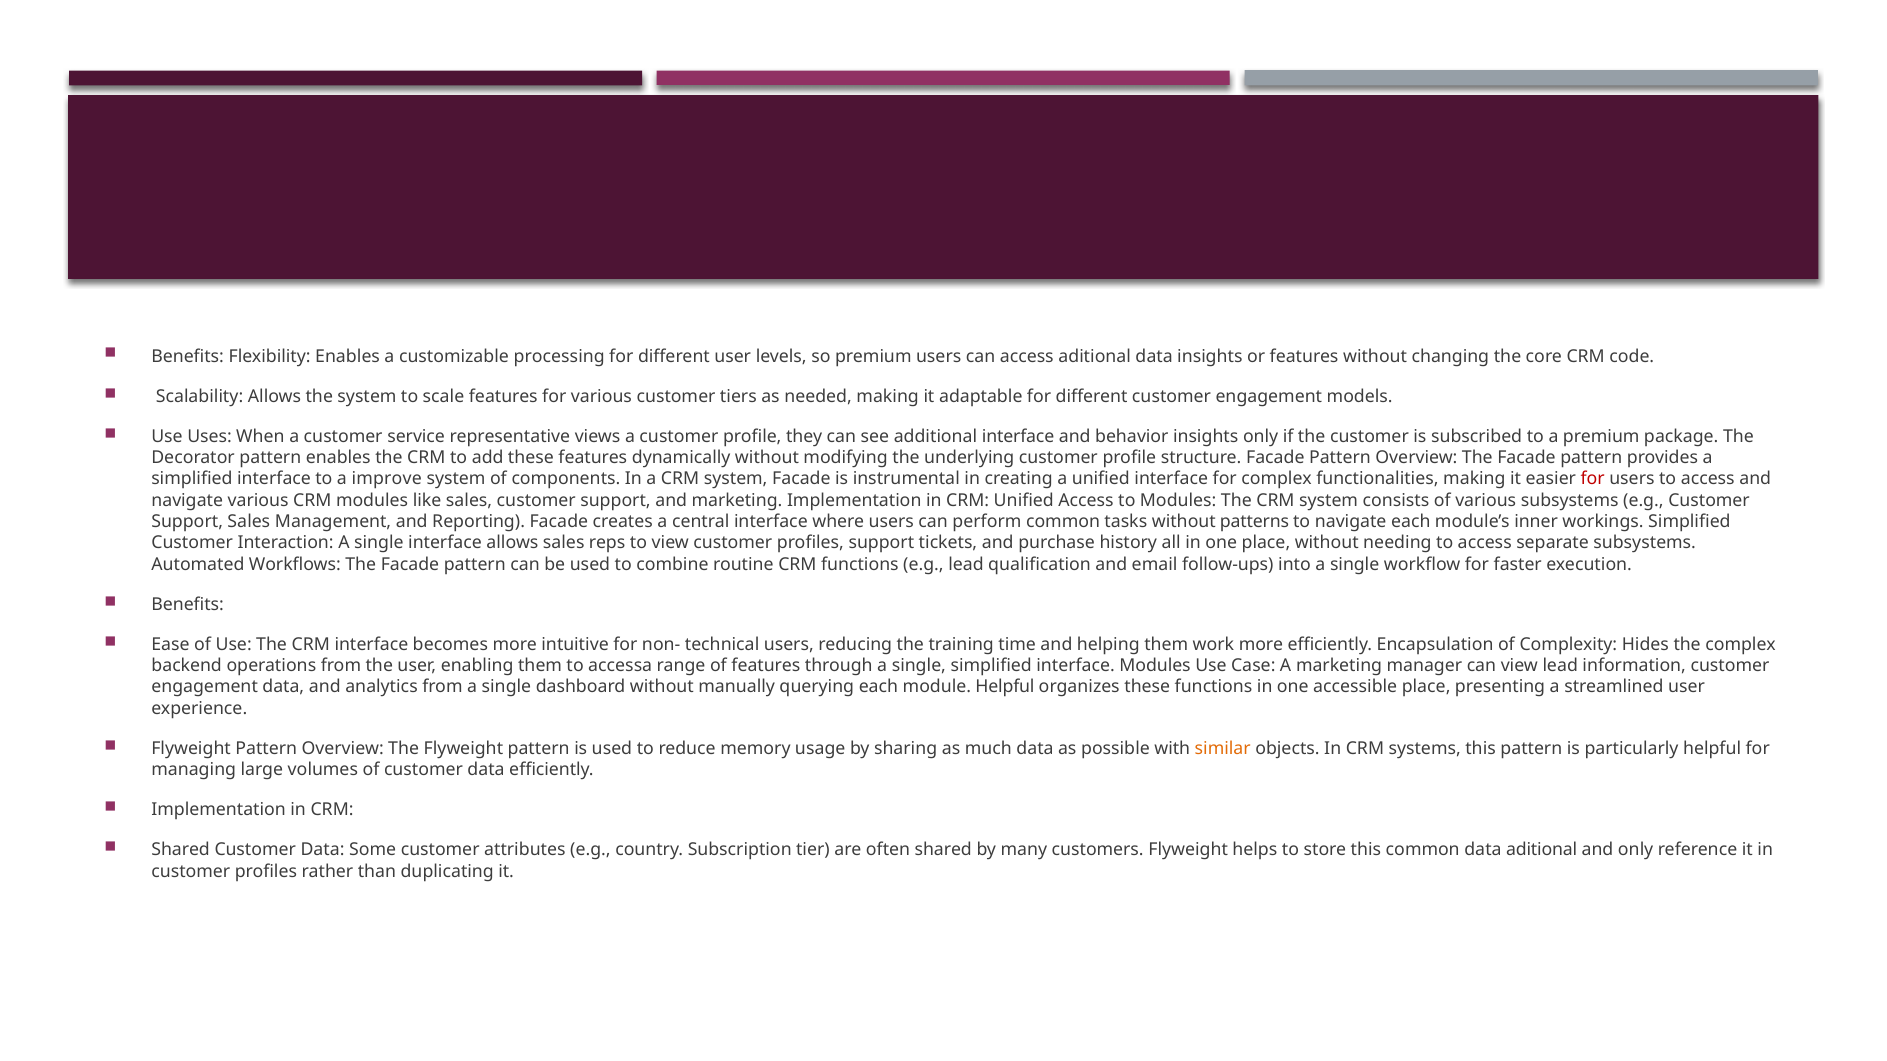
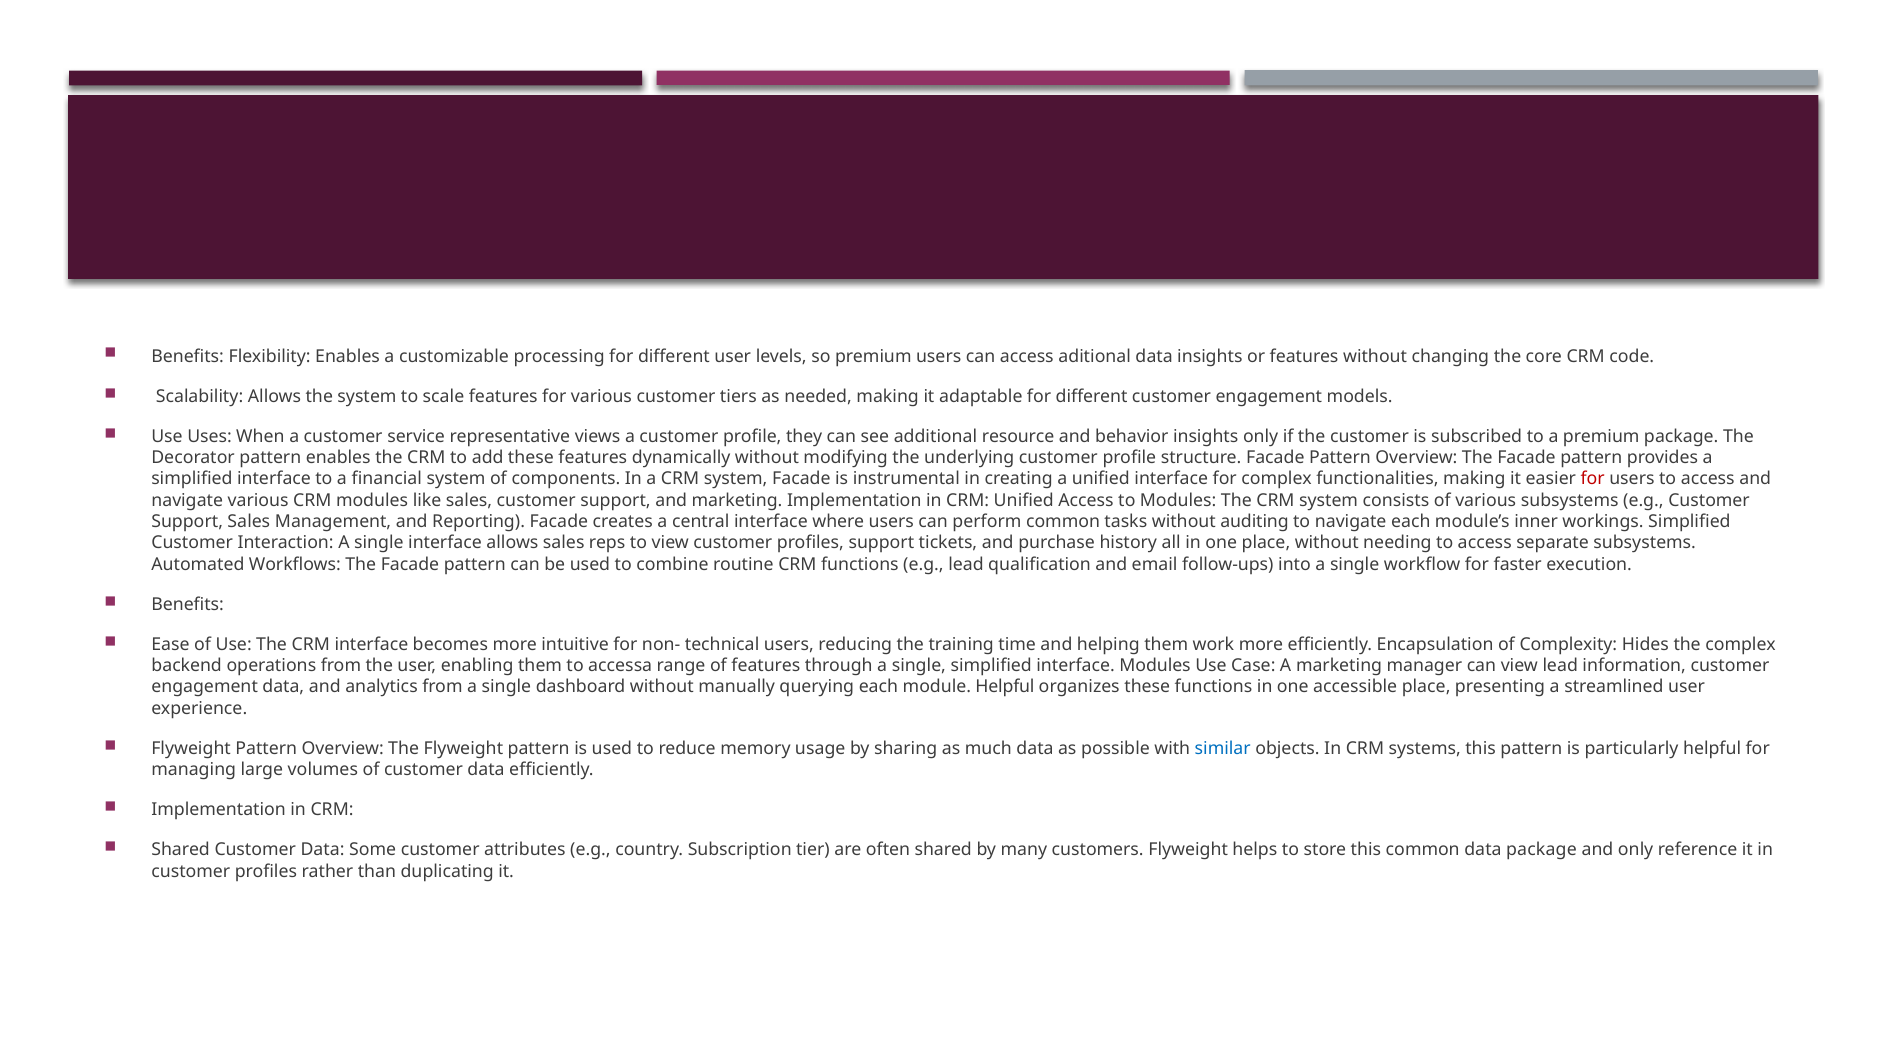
additional interface: interface -> resource (1018, 437)
improve: improve -> financial (387, 479)
patterns: patterns -> auditing (1255, 522)
similar colour: orange -> blue (1223, 749)
data aditional: aditional -> package (1541, 850)
